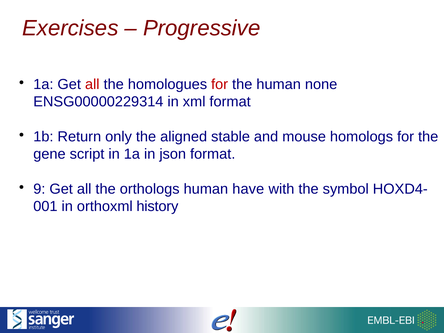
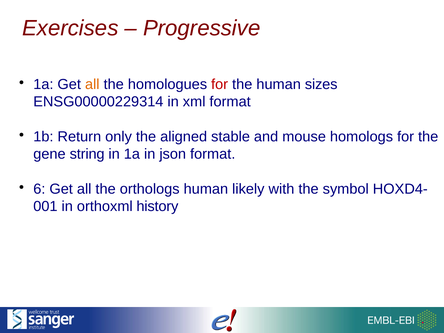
all colour: red -> orange (92, 84)
none: none -> sizes (321, 84)
script: script -> string (87, 154)
9: 9 -> 6 (39, 189)
have: have -> likely (248, 189)
